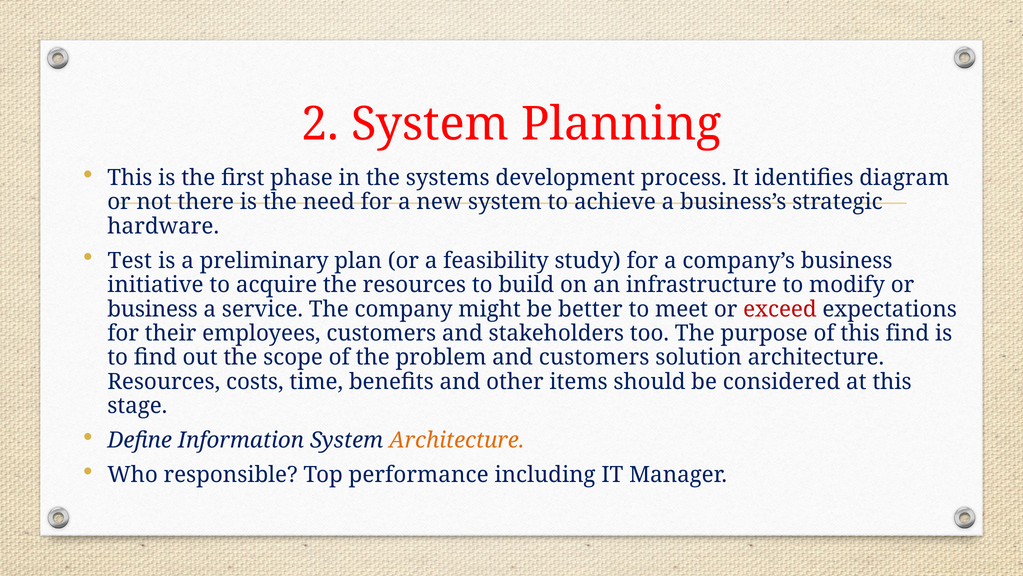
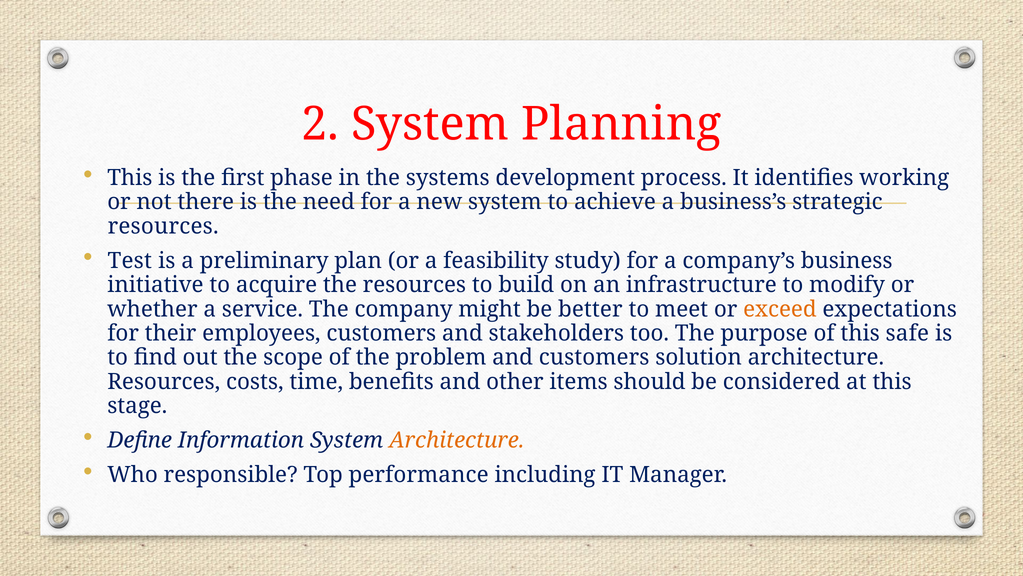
diagram: diagram -> working (904, 178)
hardware: hardware -> resources (163, 226)
business: business -> whether (152, 309)
exceed colour: red -> orange (780, 309)
this find: find -> safe (907, 333)
